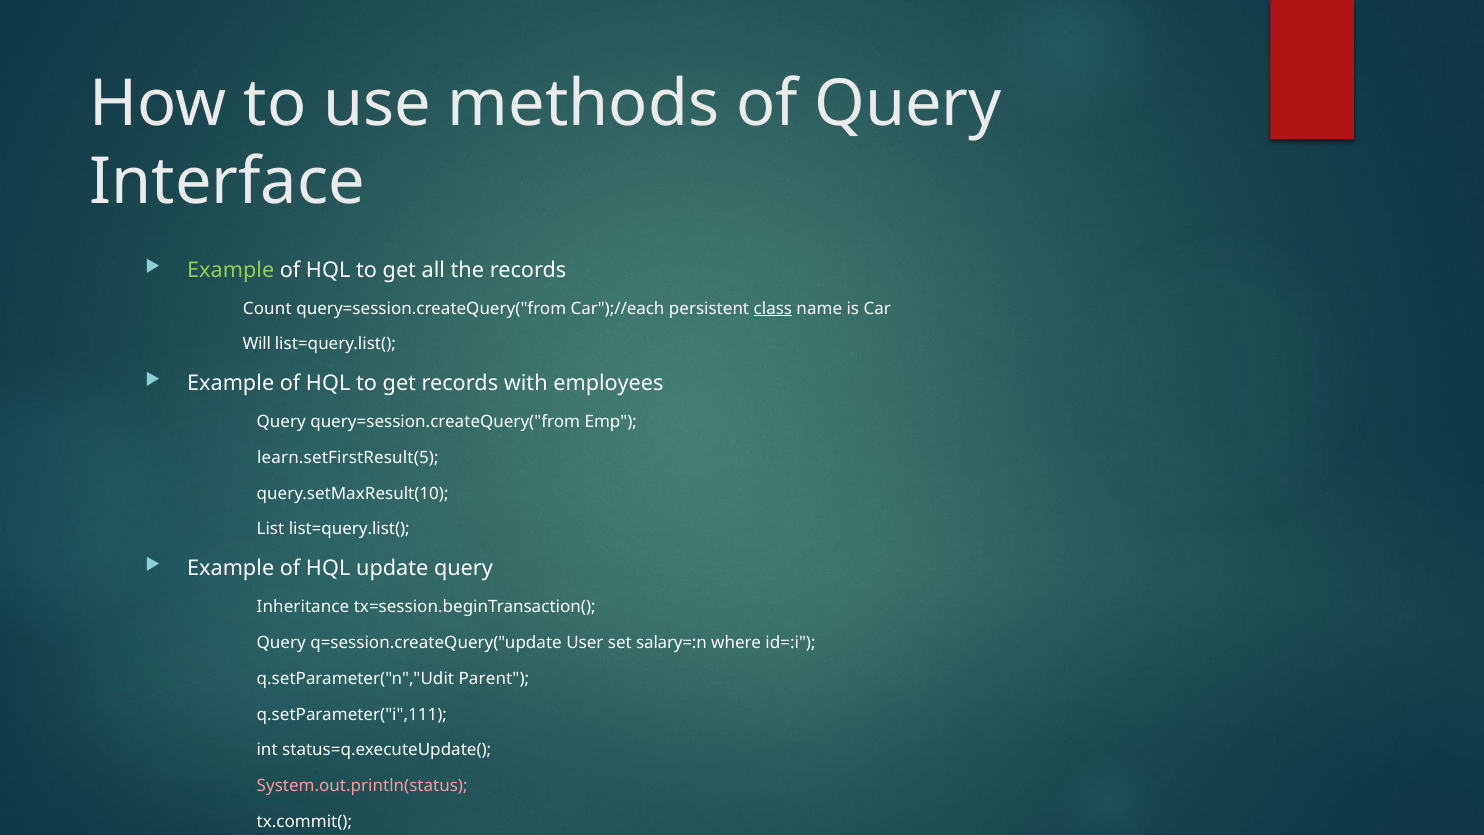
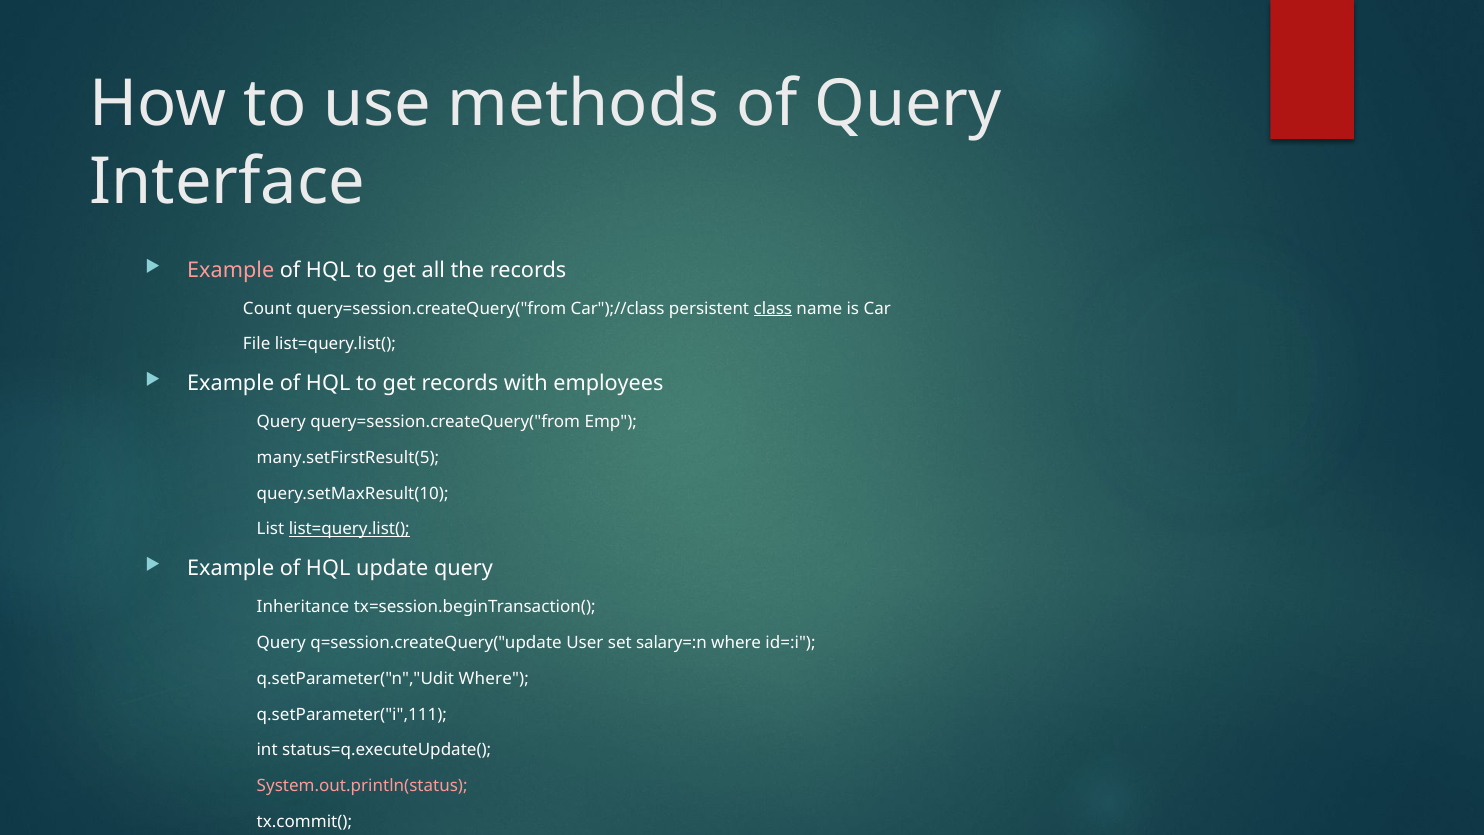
Example colour: light green -> pink (231, 270)
Car");//each: Car");//each -> Car");//class (618, 308)
Will: Will -> File (257, 344)
learn.setFirstResult(5: learn.setFirstResult(5 -> many.setFirstResult(5 (348, 457)
list=query.list( underline: none -> present (349, 529)
q.setParameter("n","Udit Parent: Parent -> Where (494, 678)
